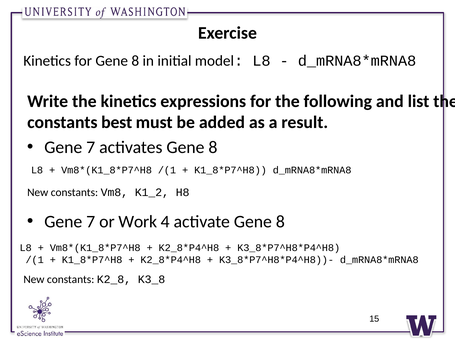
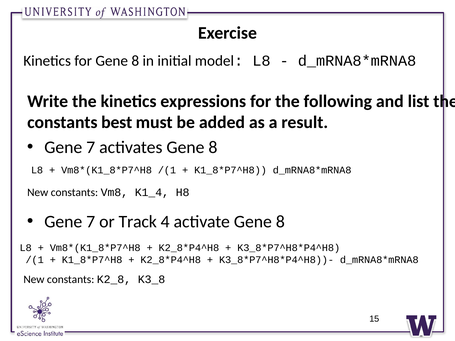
K1_2: K1_2 -> K1_4 (152, 192)
Work: Work -> Track (138, 222)
